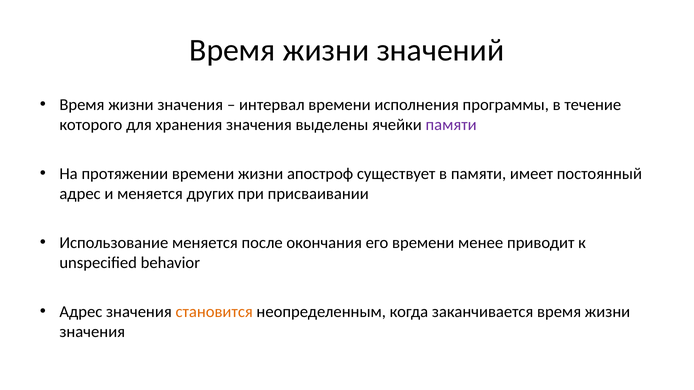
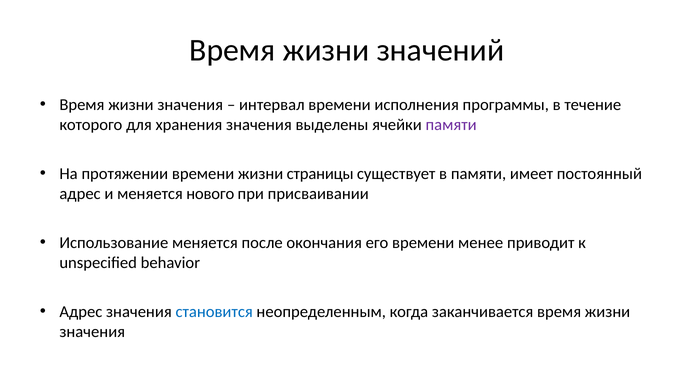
апостроф: апостроф -> страницы (320, 174)
других: других -> нового (210, 194)
становится colour: orange -> blue (214, 312)
